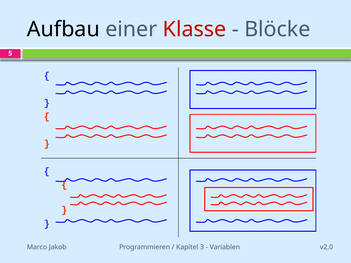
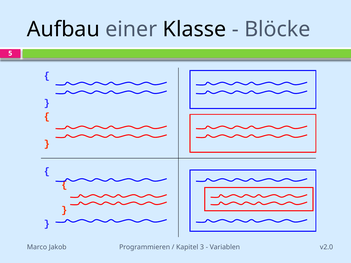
Klasse colour: red -> black (194, 29)
